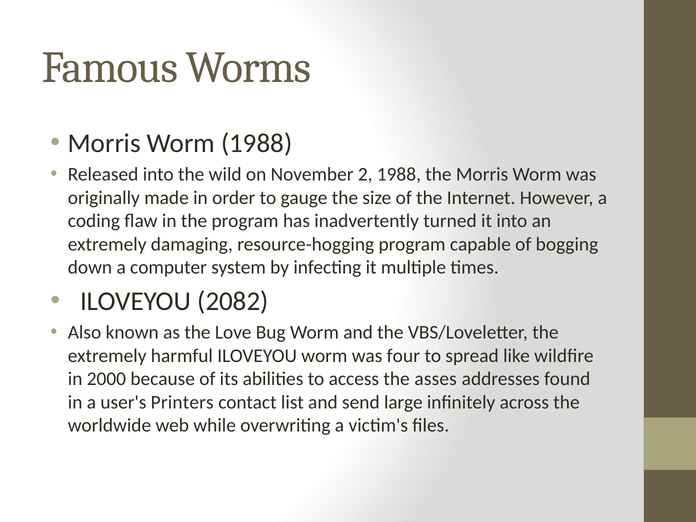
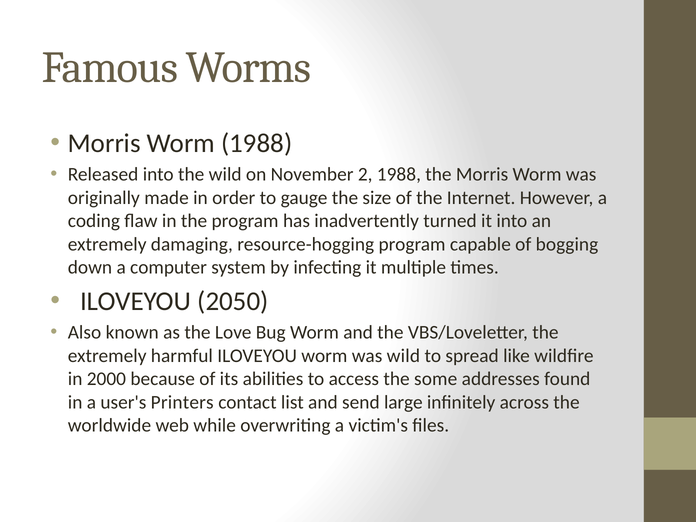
2082: 2082 -> 2050 (233, 301)
was four: four -> wild (403, 356)
asses: asses -> some (436, 379)
